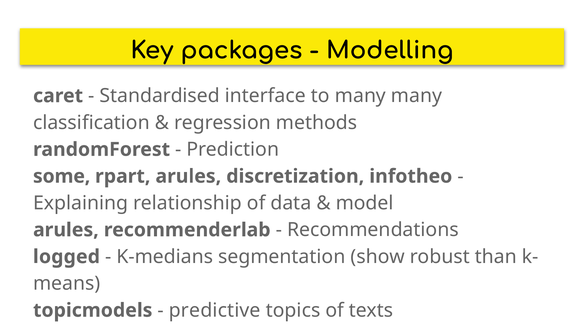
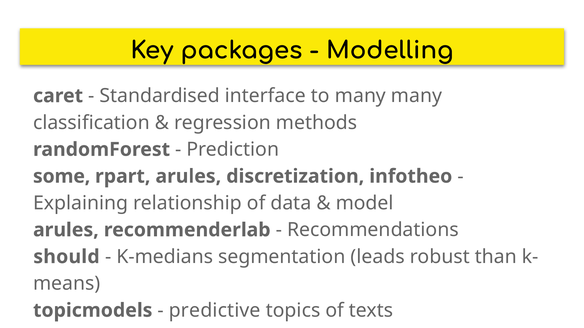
logged: logged -> should (66, 257)
show: show -> leads (378, 257)
